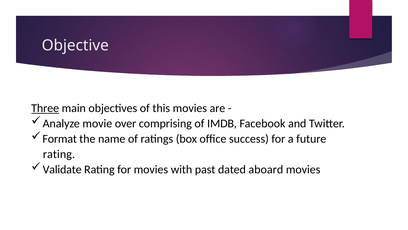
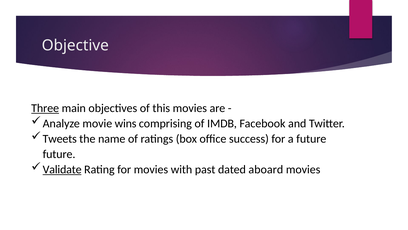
over: over -> wins (126, 123)
Format: Format -> Tweets (60, 138)
rating: rating -> future (59, 154)
Validate underline: none -> present (62, 169)
